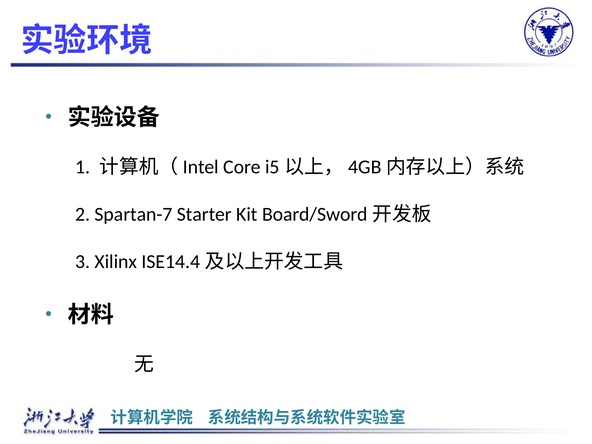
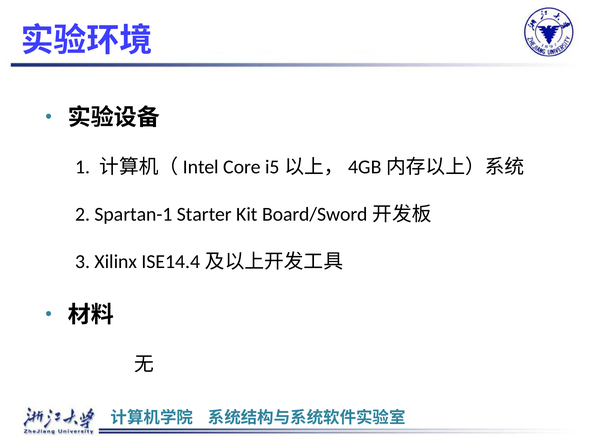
Spartan-7: Spartan-7 -> Spartan-1 (134, 214)
